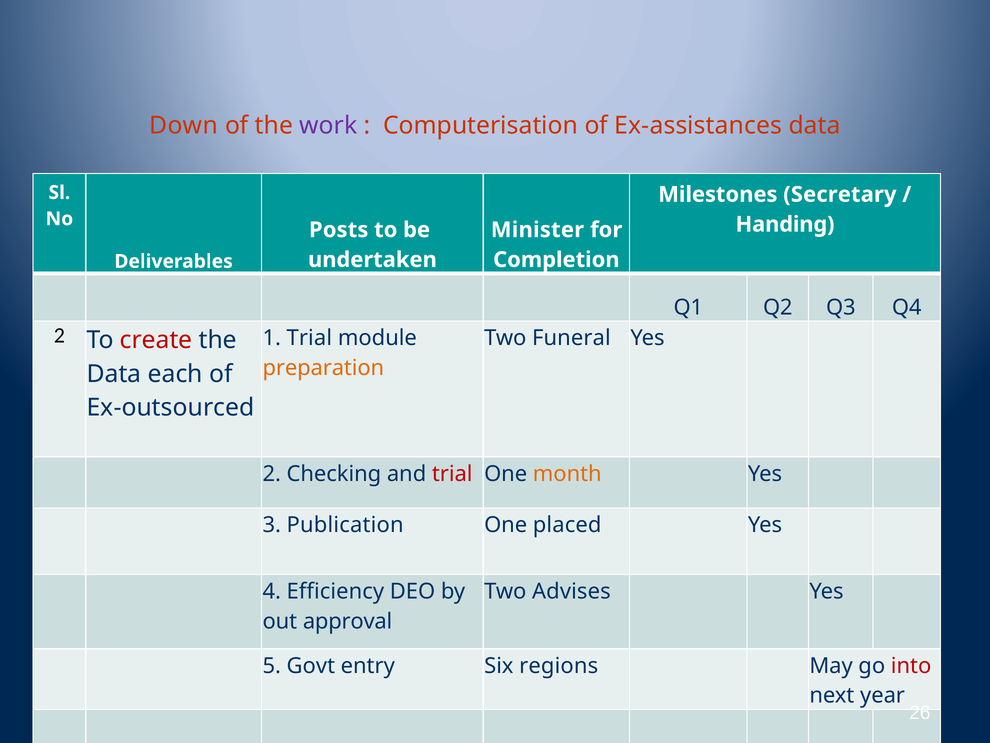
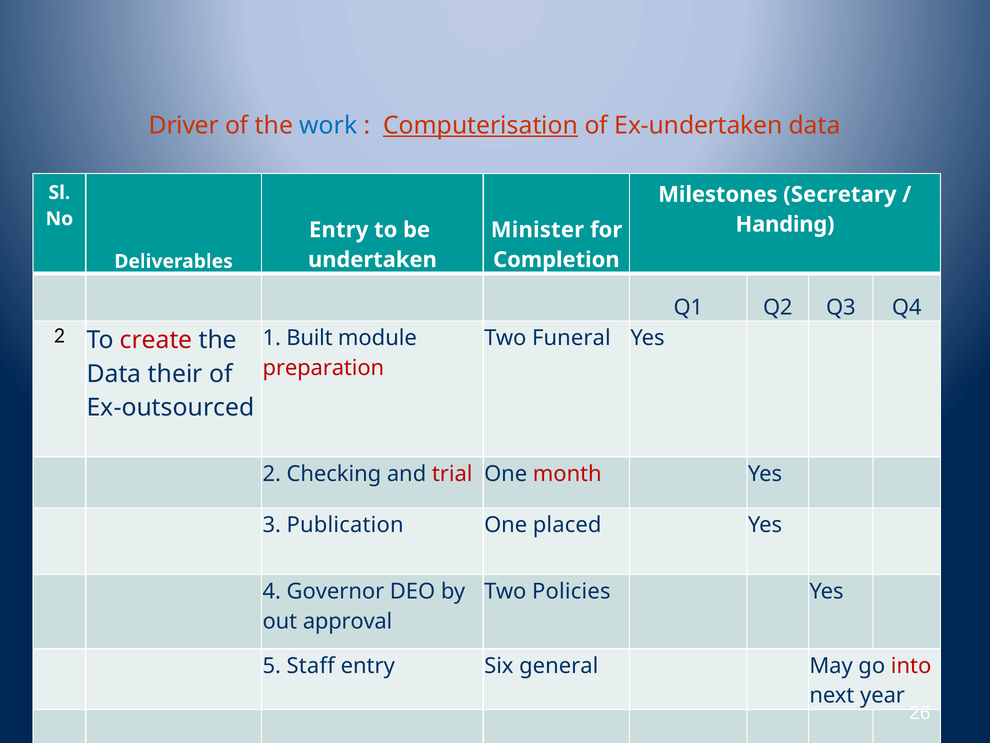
Down: Down -> Driver (184, 125)
work colour: purple -> blue (328, 125)
Computerisation underline: none -> present (481, 125)
Ex-assistances: Ex-assistances -> Ex-undertaken (698, 125)
Posts: Posts -> Entry (339, 230)
1 Trial: Trial -> Built (309, 338)
preparation colour: orange -> red (323, 368)
each: each -> their (175, 374)
month colour: orange -> red (567, 474)
Efficiency: Efficiency -> Governor (335, 591)
Advises: Advises -> Policies (571, 591)
Govt: Govt -> Staff (311, 665)
regions: regions -> general (559, 665)
